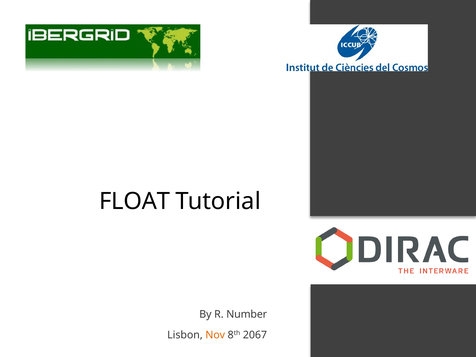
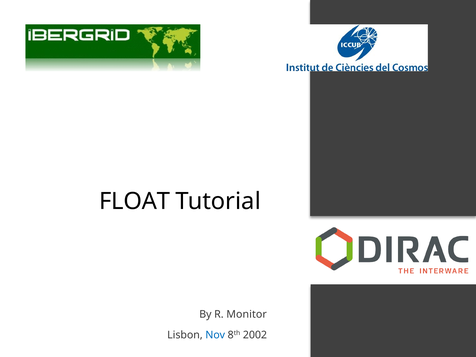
Number: Number -> Monitor (247, 314)
Nov colour: orange -> blue (215, 335)
2067: 2067 -> 2002 (255, 335)
